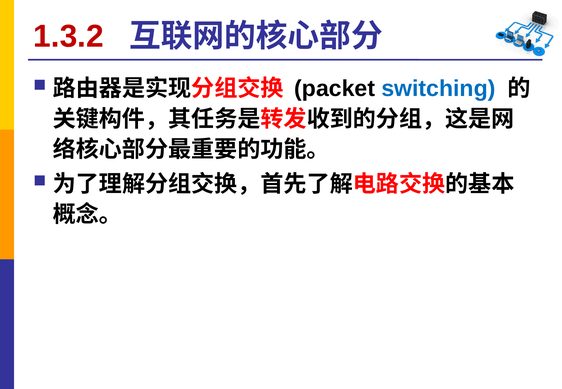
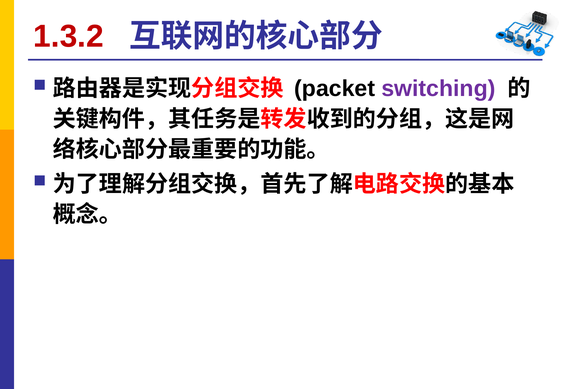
switching colour: blue -> purple (438, 89)
